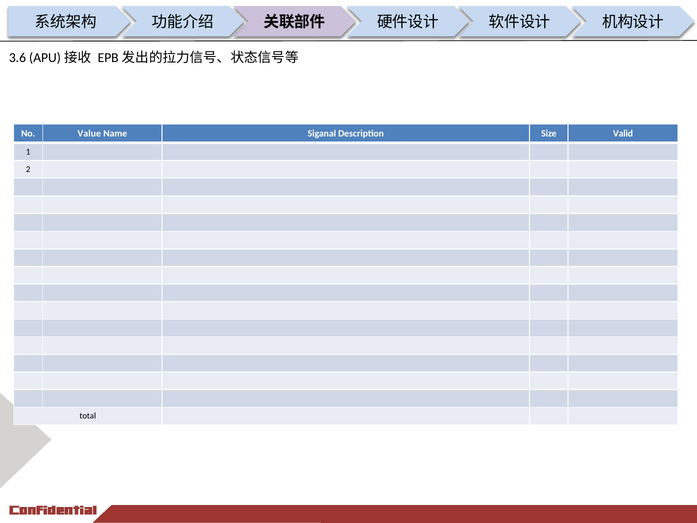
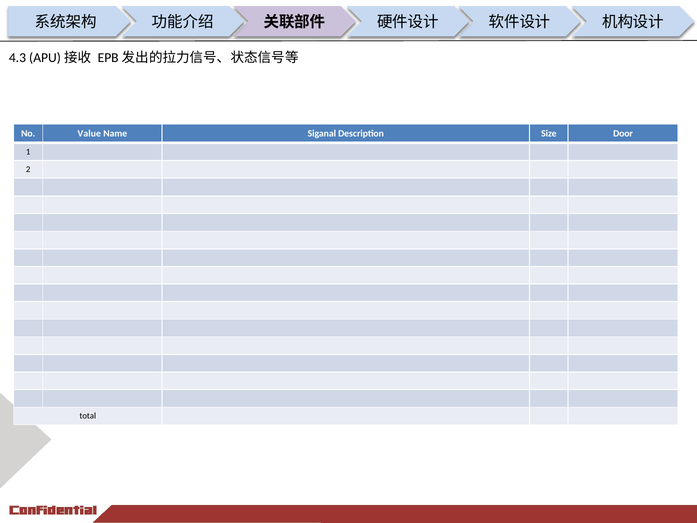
3.6: 3.6 -> 4.3 (17, 58)
Valid: Valid -> Door (623, 134)
